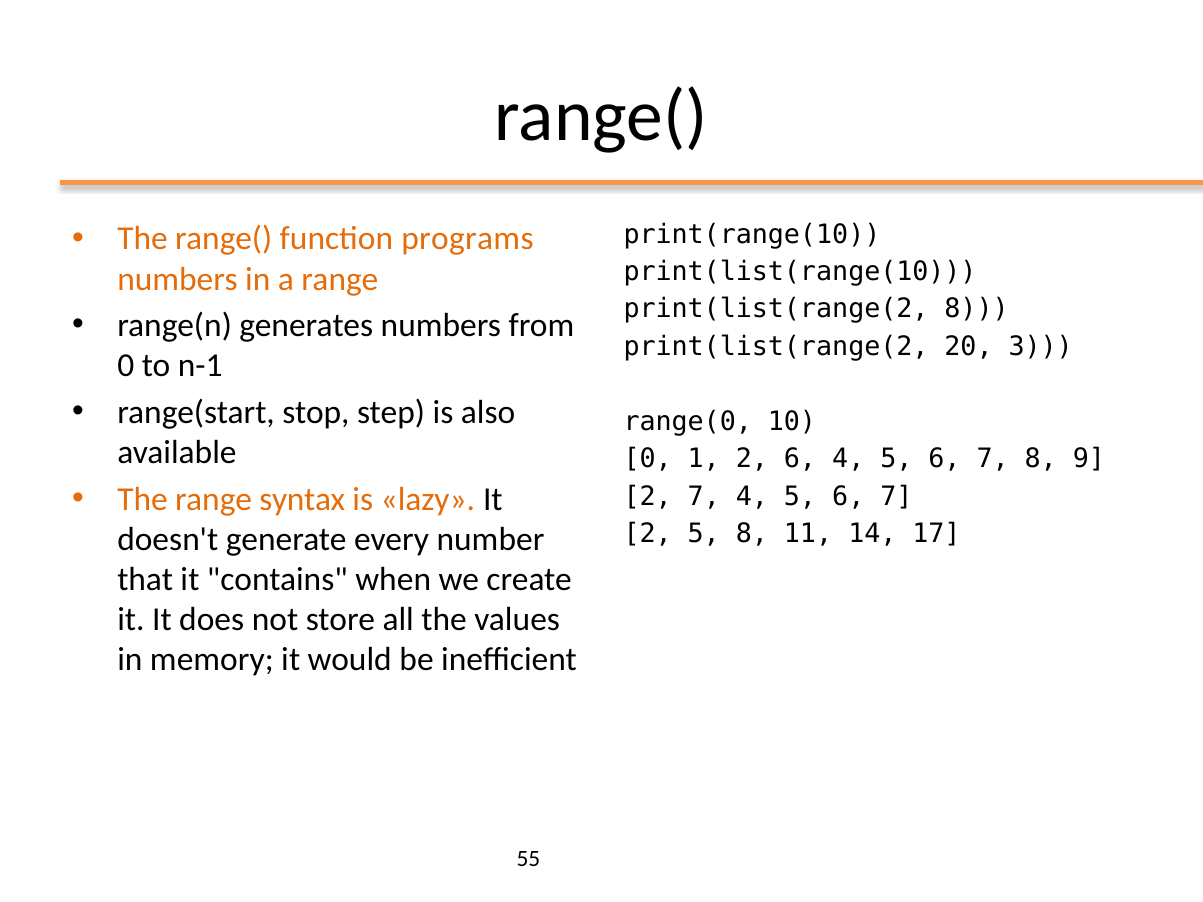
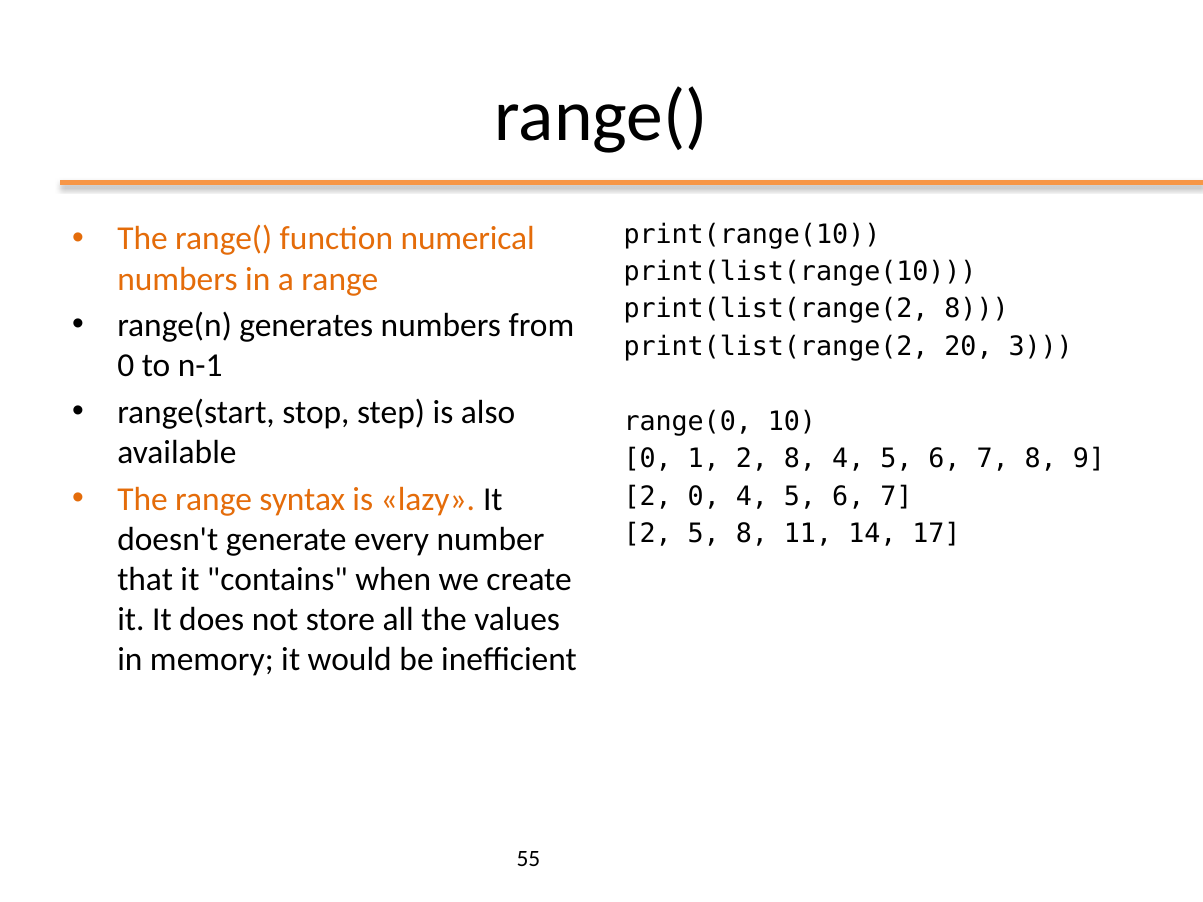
programs: programs -> numerical (468, 239)
2 6: 6 -> 8 (800, 459)
2 7: 7 -> 0 (704, 496)
